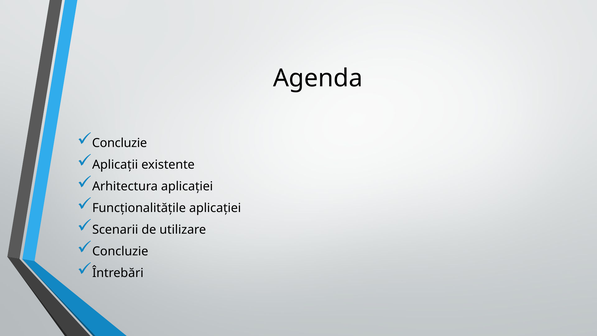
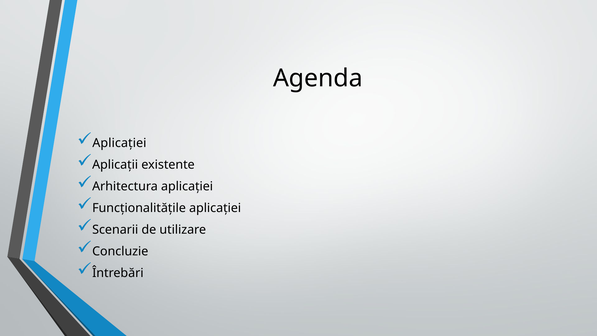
Concluzie: Concluzie -> Aplicației (119, 143)
